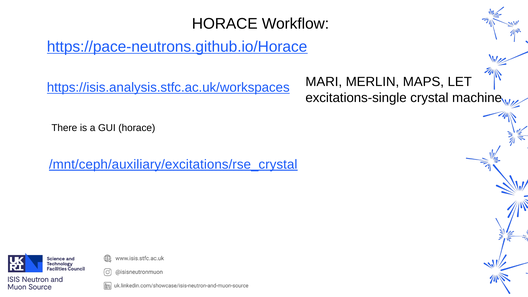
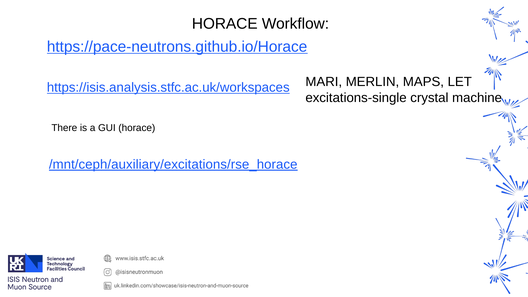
/mnt/ceph/auxiliary/excitations/rse_crystal: /mnt/ceph/auxiliary/excitations/rse_crystal -> /mnt/ceph/auxiliary/excitations/rse_horace (173, 164)
